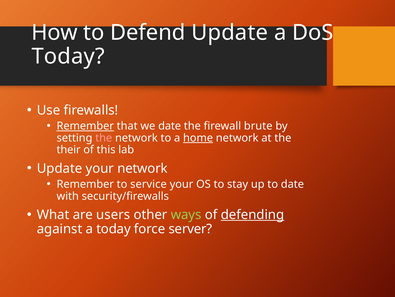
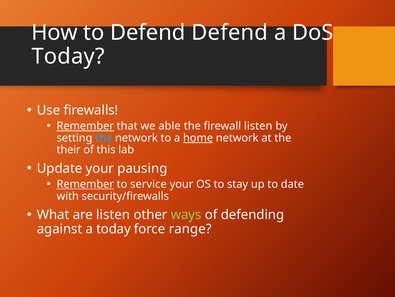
Defend Update: Update -> Defend (230, 33)
we date: date -> able (170, 126)
firewall brute: brute -> listen (258, 126)
the colour: pink -> light blue (104, 138)
your network: network -> pausing (142, 168)
Remember underline: none -> present (85, 184)
are users: users -> listen (113, 214)
defending underline: present -> none (253, 214)
server: server -> range (190, 228)
